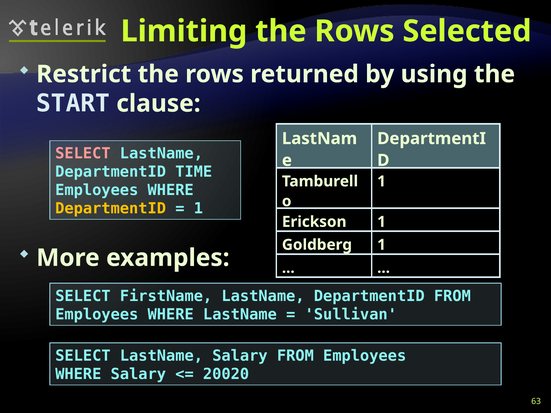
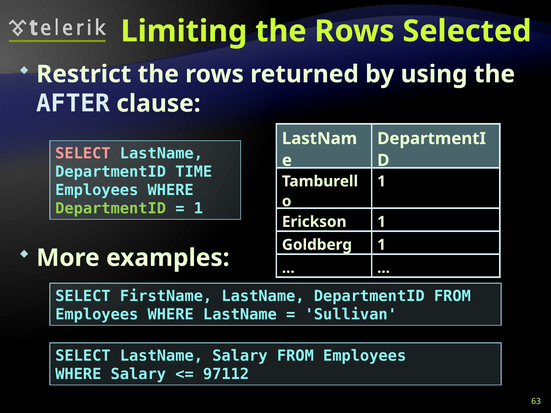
START: START -> AFTER (73, 104)
DepartmentID colour: yellow -> light green (111, 209)
20020: 20020 -> 97112 (226, 374)
